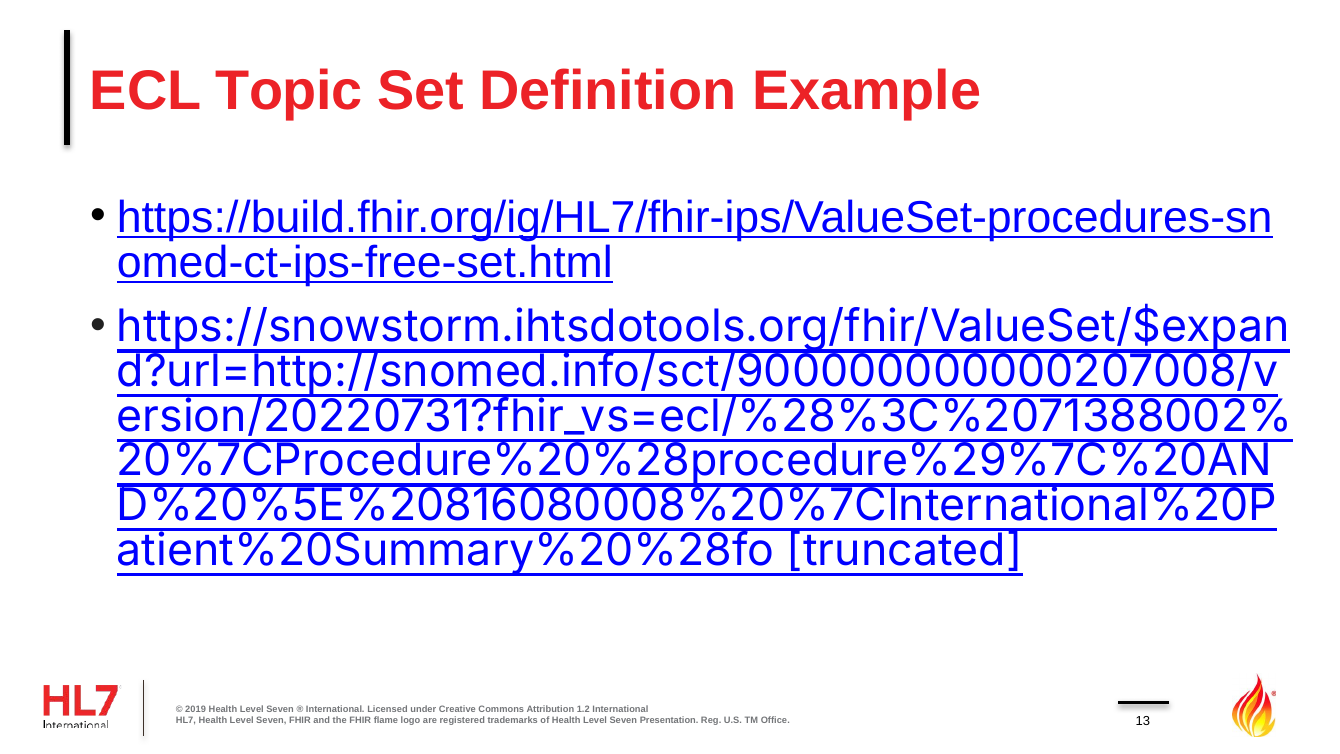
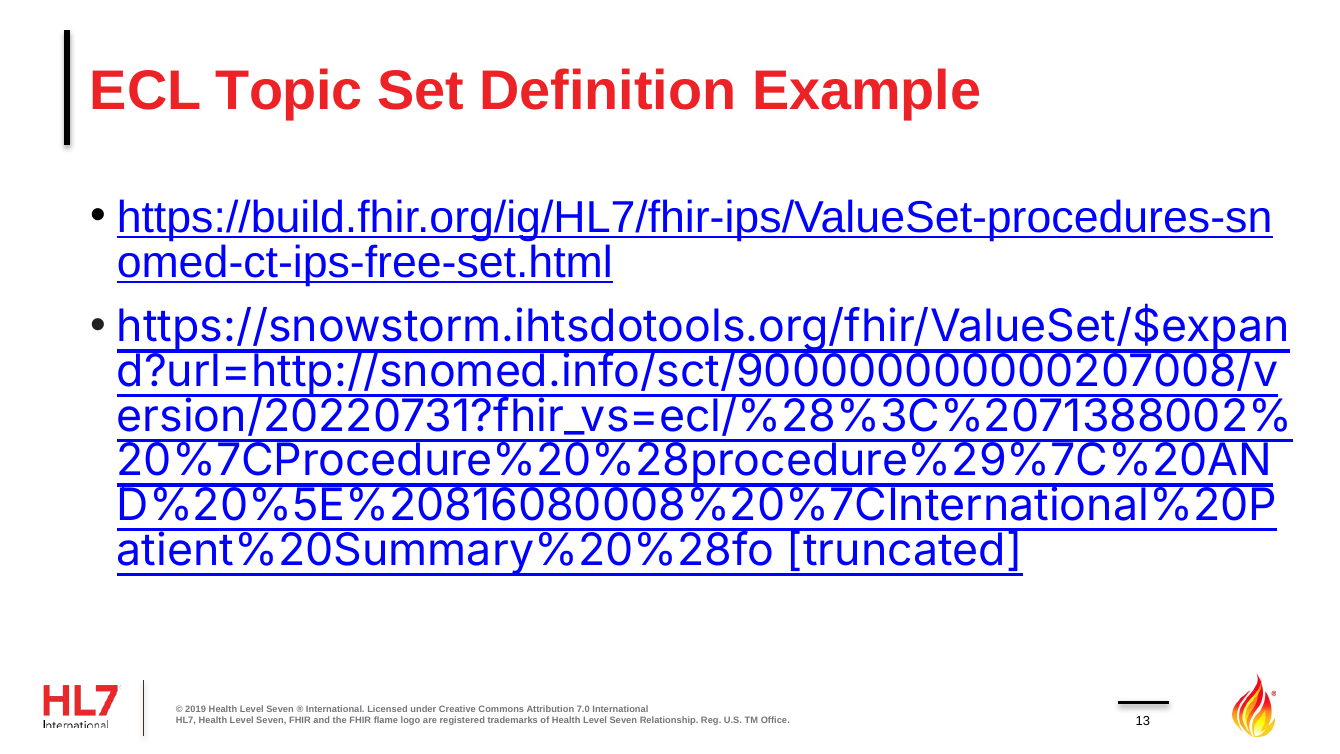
1.2: 1.2 -> 7.0 (583, 710)
Presentation: Presentation -> Relationship (669, 721)
